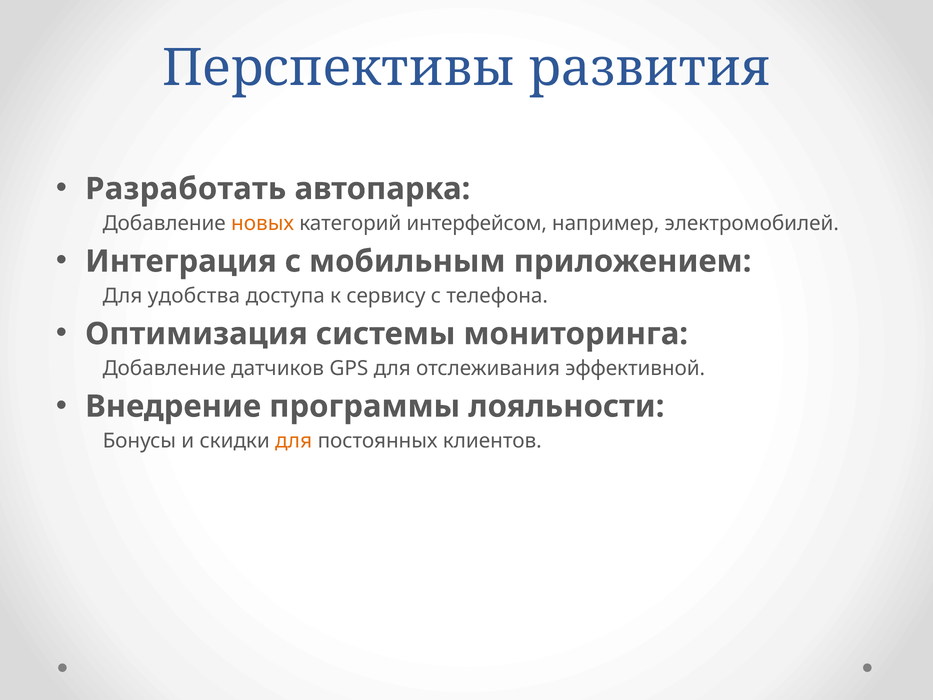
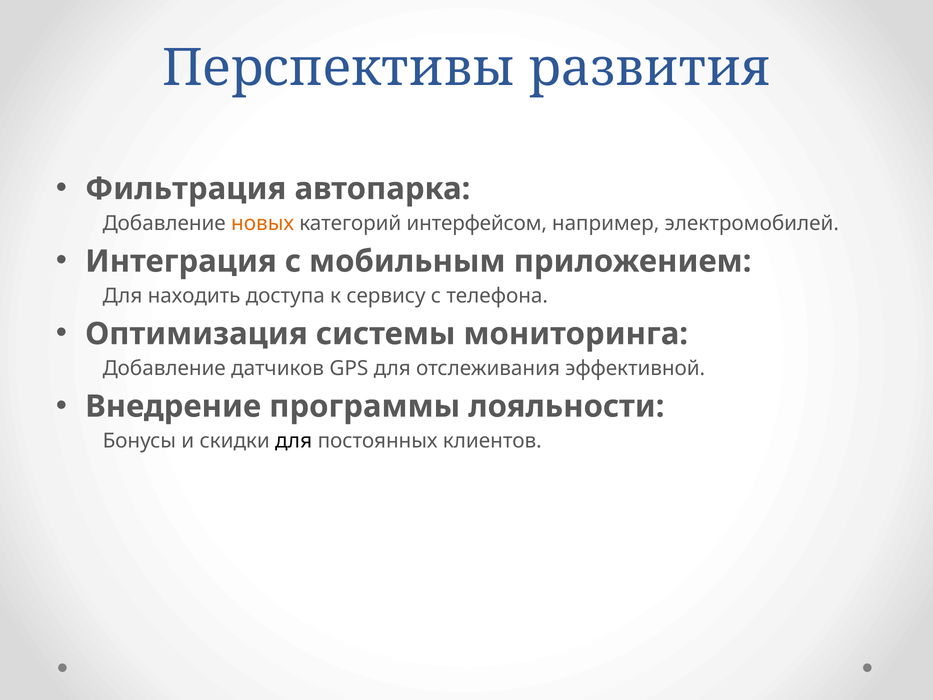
Разработать: Разработать -> Фильтрация (186, 189)
удобства: удобства -> находить (194, 296)
для colour: orange -> black (294, 441)
